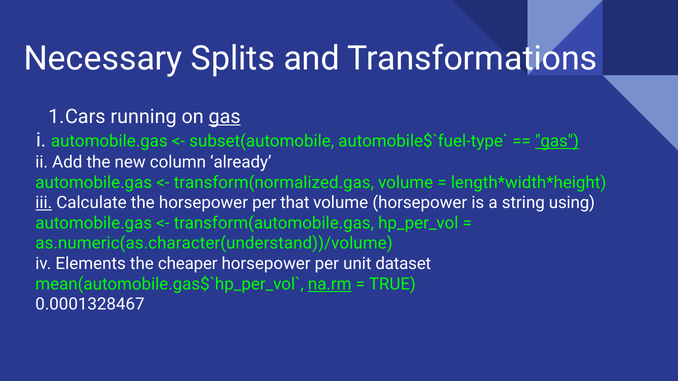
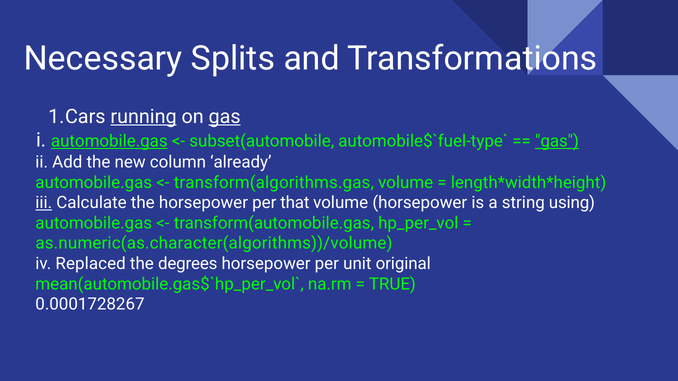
running underline: none -> present (144, 117)
automobile.gas underline: none -> present (109, 141)
transform(normalized.gas: transform(normalized.gas -> transform(algorithms.gas (274, 183)
as.numeric(as.character(understand))/volume: as.numeric(as.character(understand))/volume -> as.numeric(as.character(algorithms))/volume (214, 244)
Elements: Elements -> Replaced (91, 264)
cheaper: cheaper -> degrees (188, 264)
dataset: dataset -> original (403, 264)
na.rm underline: present -> none (330, 284)
0.0001328467: 0.0001328467 -> 0.0001728267 (90, 305)
